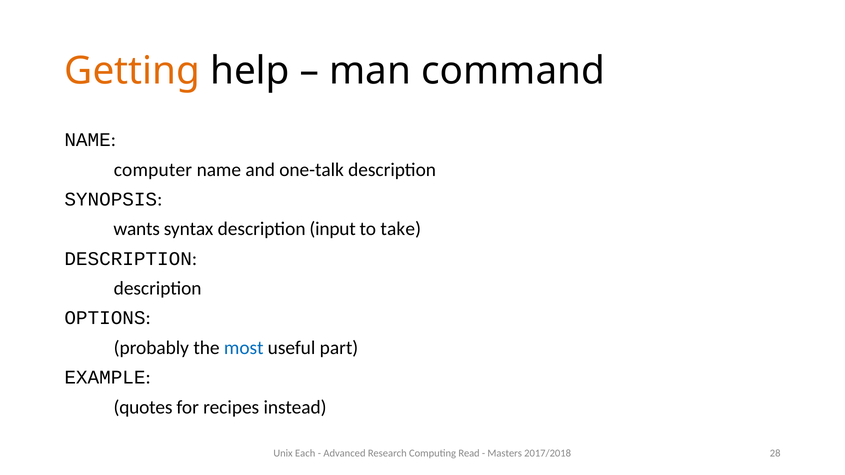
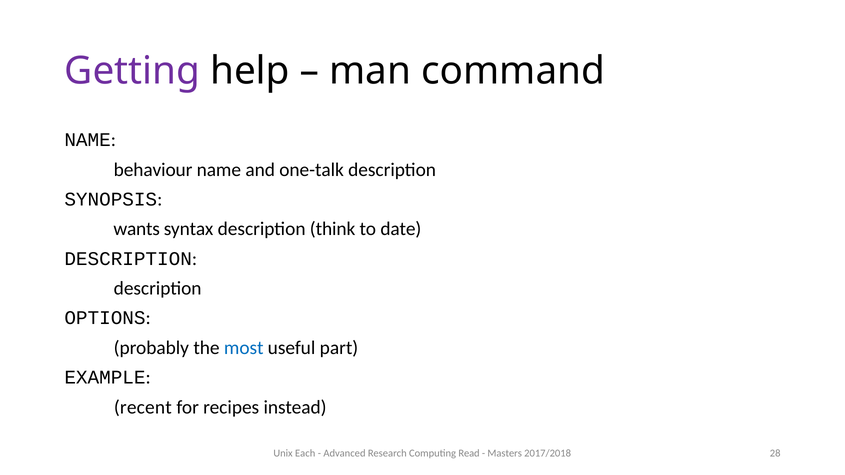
Getting colour: orange -> purple (132, 71)
computer: computer -> behaviour (153, 170)
input: input -> think (333, 229)
take: take -> date (401, 229)
quotes: quotes -> recent (143, 407)
